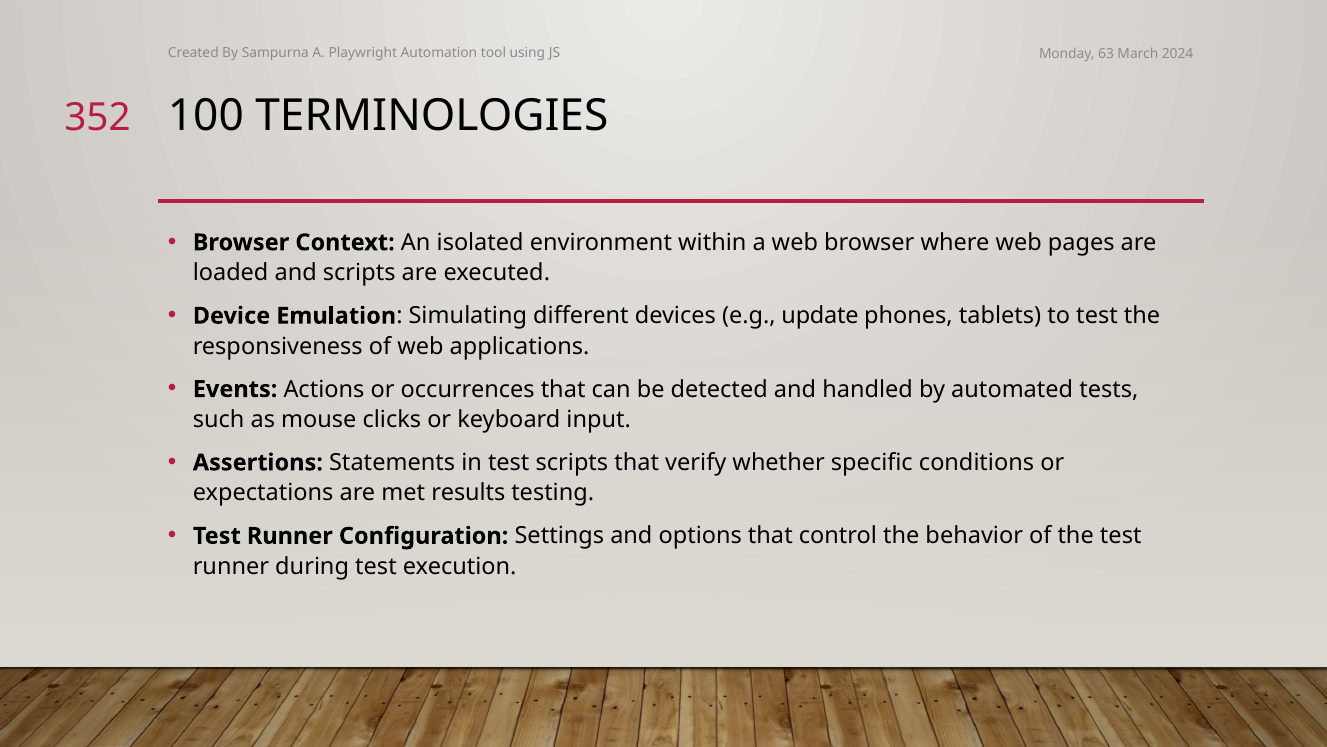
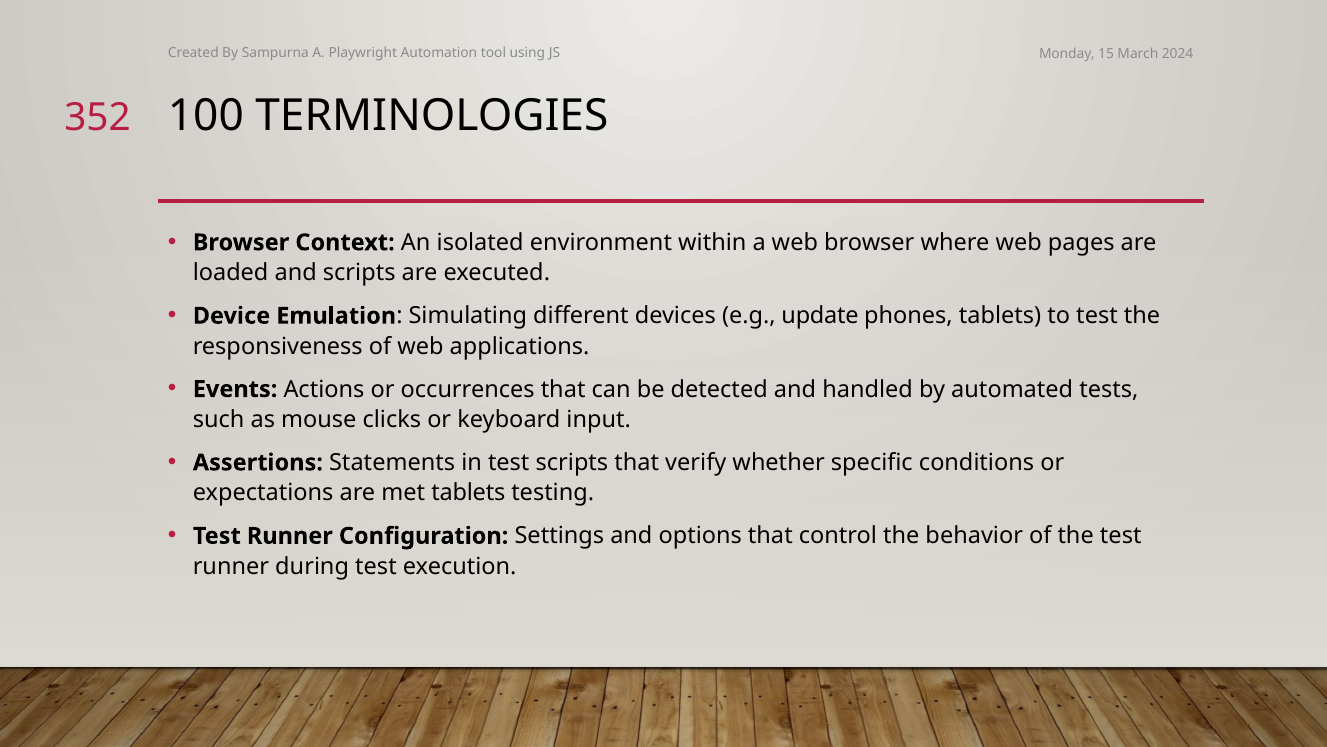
63: 63 -> 15 (1106, 54)
met results: results -> tablets (468, 493)
